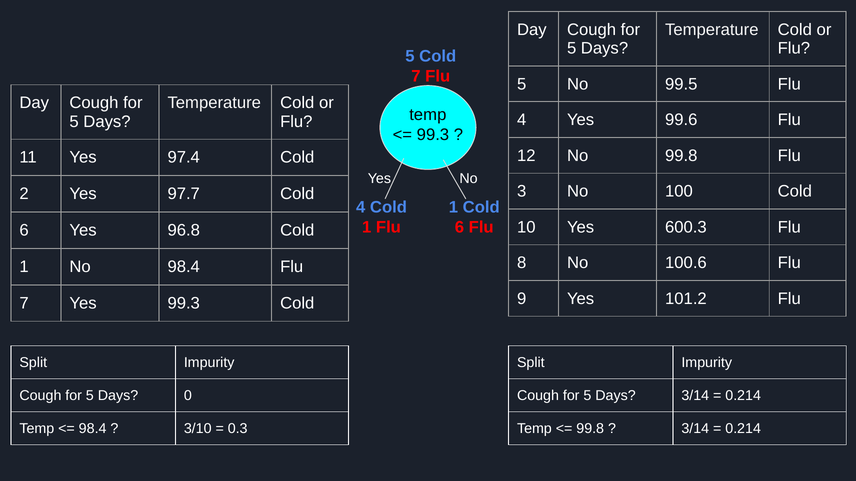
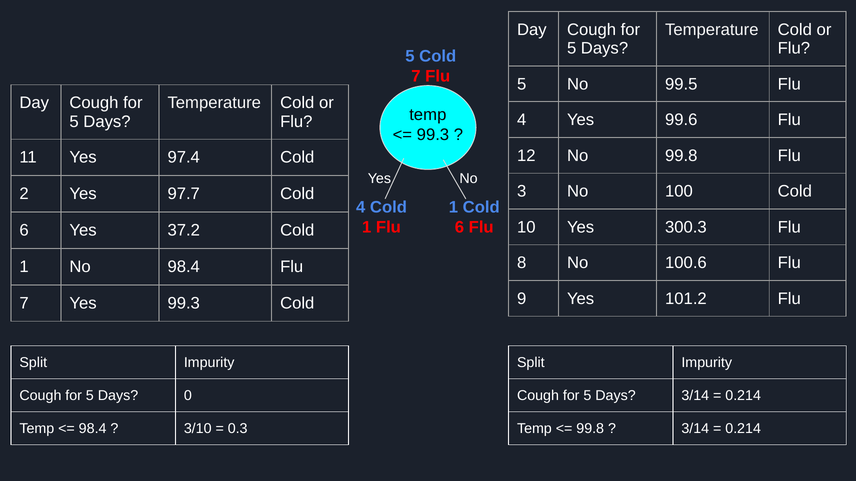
600.3: 600.3 -> 300.3 (686, 227)
96.8: 96.8 -> 37.2 (184, 230)
